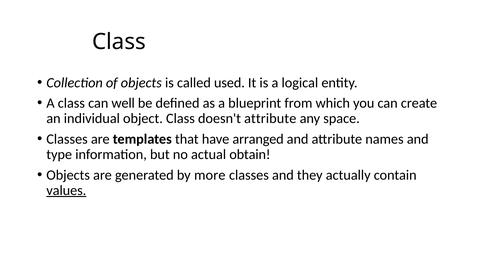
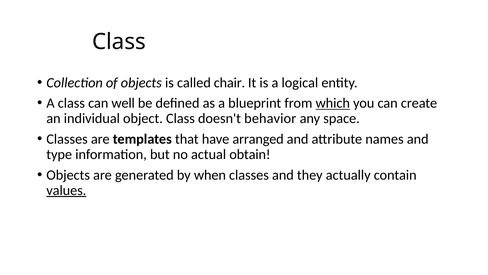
used: used -> chair (229, 83)
which underline: none -> present (333, 103)
doesn't attribute: attribute -> behavior (270, 118)
more: more -> when (210, 175)
